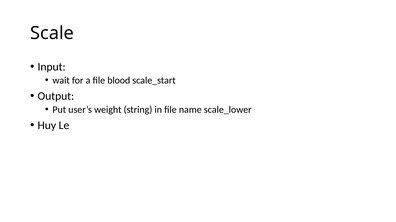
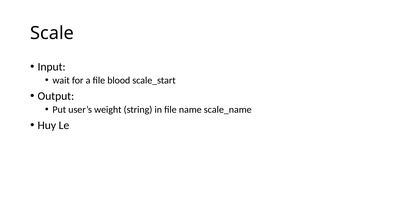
scale_lower: scale_lower -> scale_name (228, 110)
